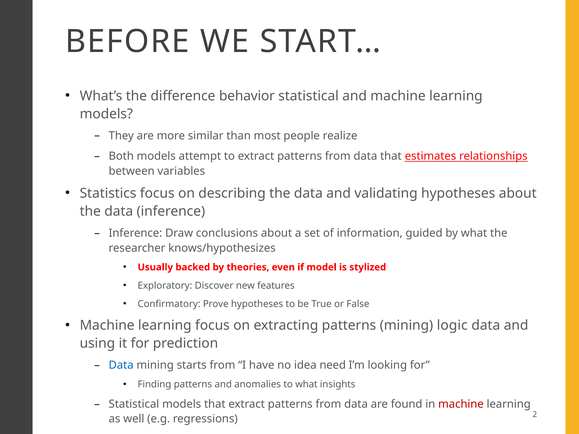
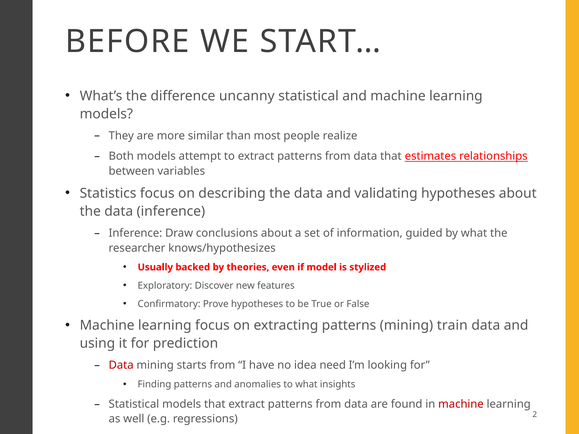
behavior: behavior -> uncanny (247, 96)
logic: logic -> train (452, 326)
Data colour: blue -> red (121, 365)
